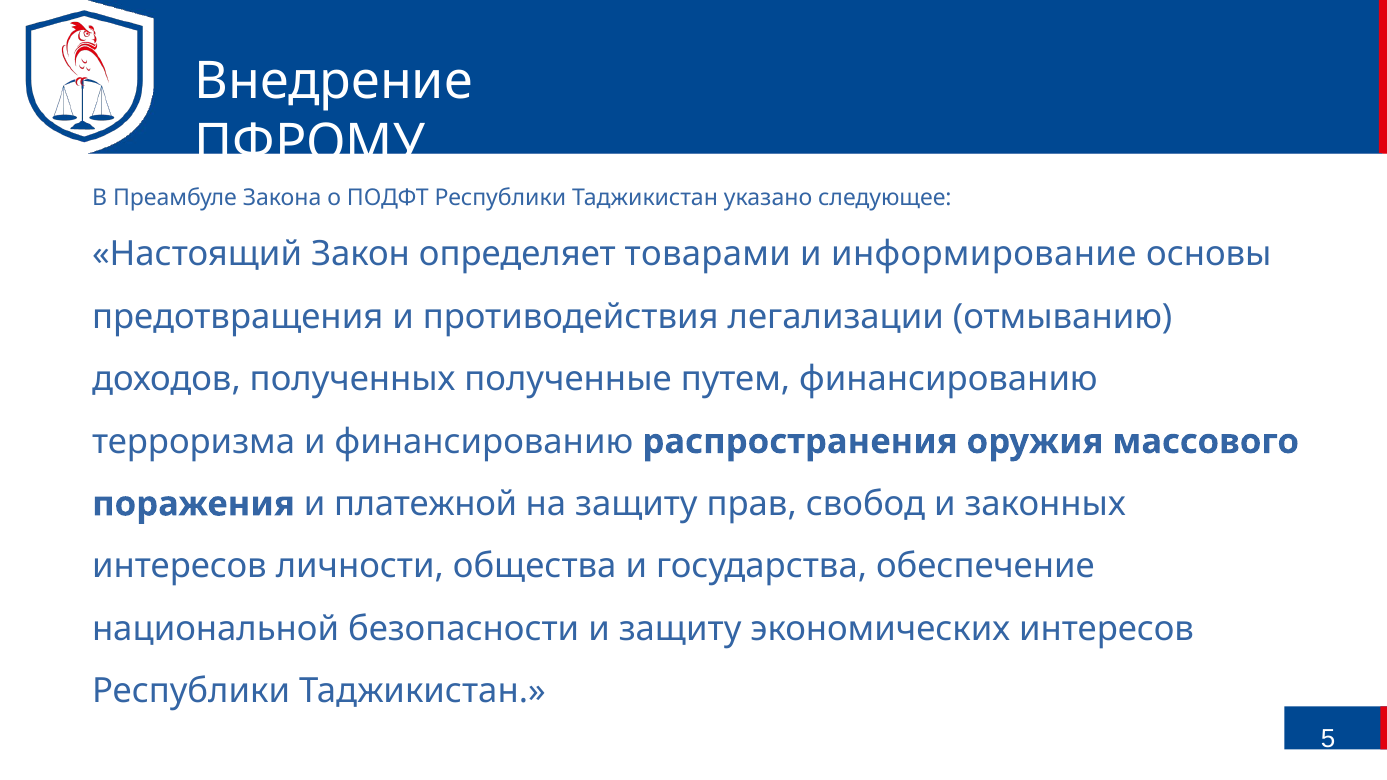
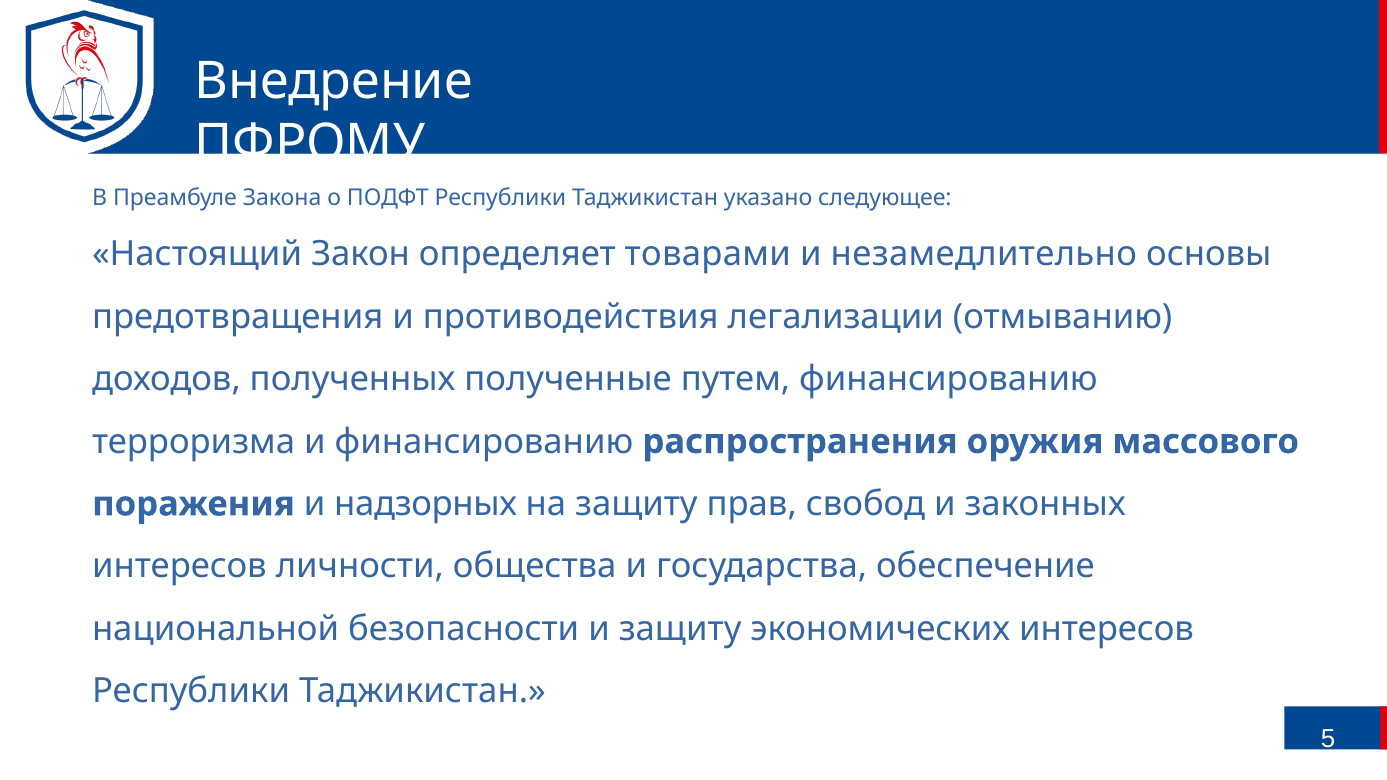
информирование: информирование -> незамедлительно (984, 255)
платежной: платежной -> надзорных (426, 504)
